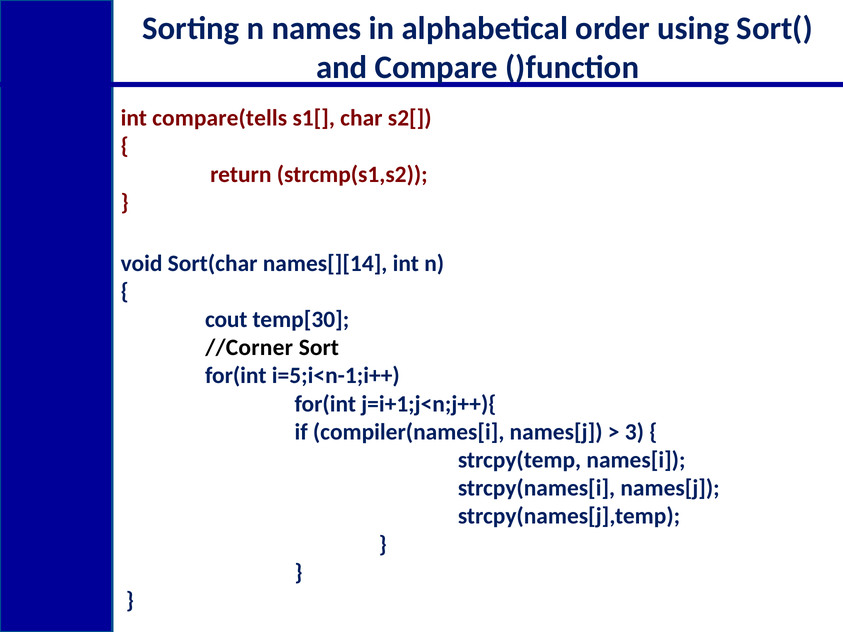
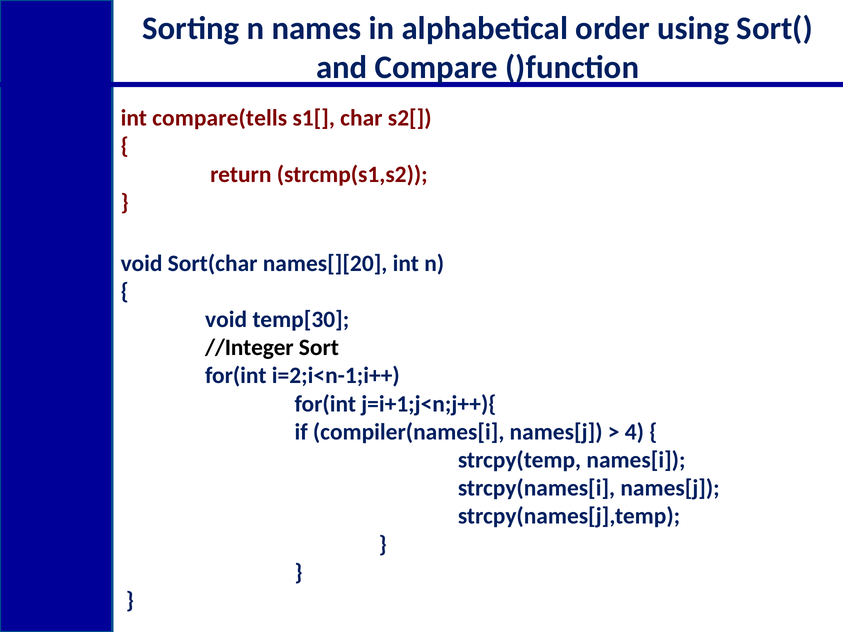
names[][14: names[][14 -> names[][20 (325, 263)
cout: cout -> void (226, 320)
//Corner: //Corner -> //Integer (249, 348)
i=5;i<n-1;i++: i=5;i<n-1;i++ -> i=2;i<n-1;i++ (336, 376)
3: 3 -> 4 (634, 432)
